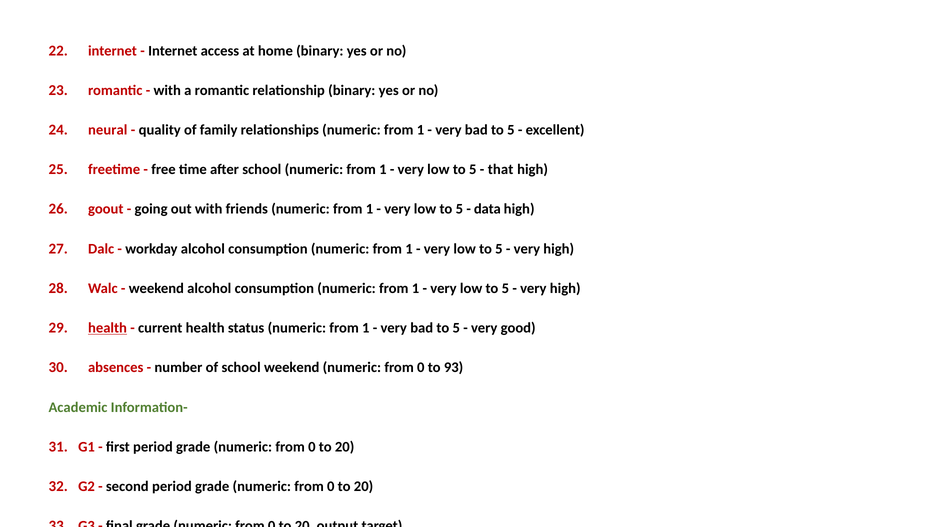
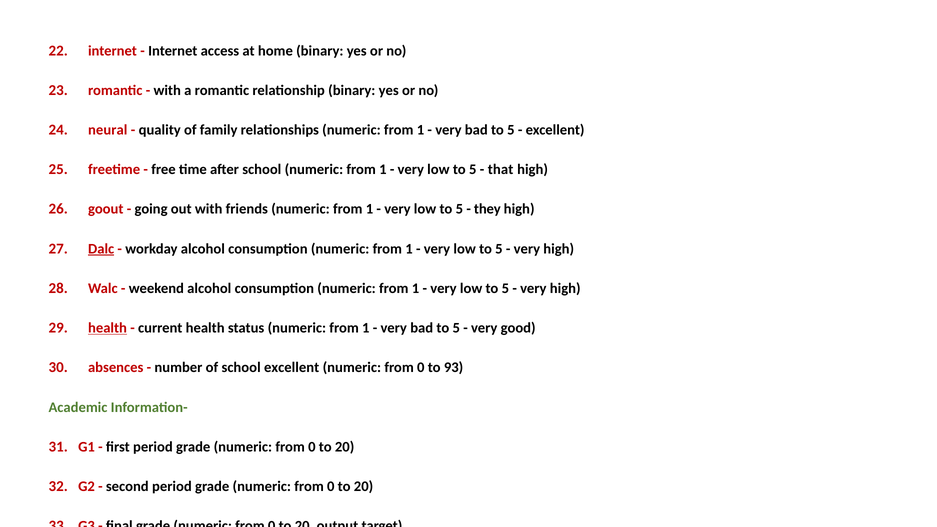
data: data -> they (487, 209)
Dalc underline: none -> present (101, 249)
school weekend: weekend -> excellent (292, 368)
